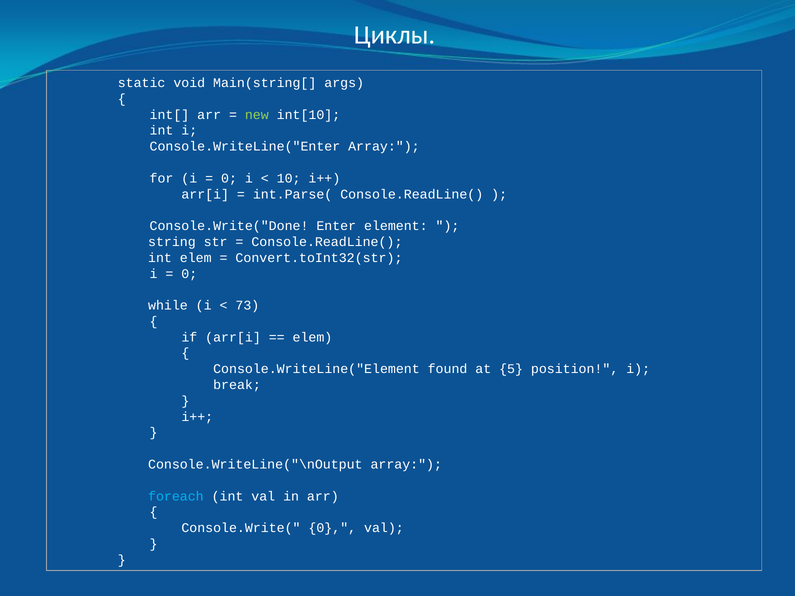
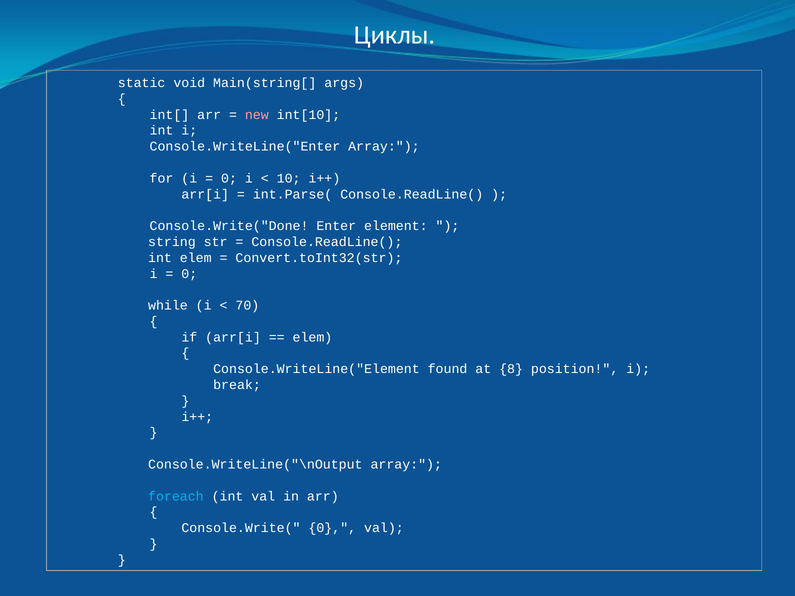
new colour: light green -> pink (257, 115)
73: 73 -> 70 (247, 306)
5: 5 -> 8 (511, 369)
